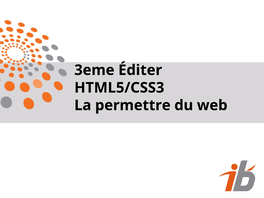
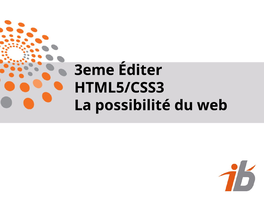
permettre: permettre -> possibilité (133, 105)
